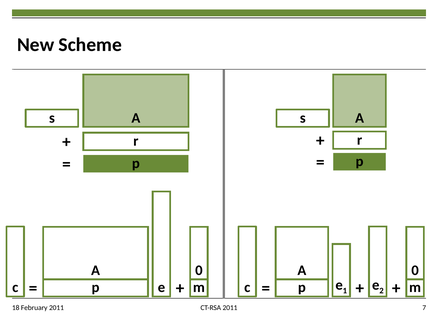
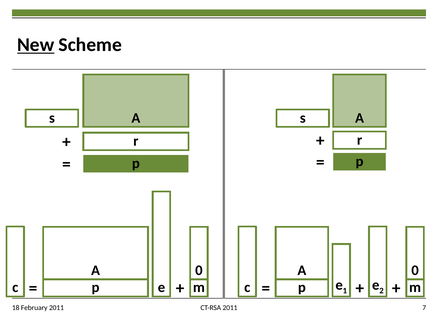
New underline: none -> present (36, 45)
